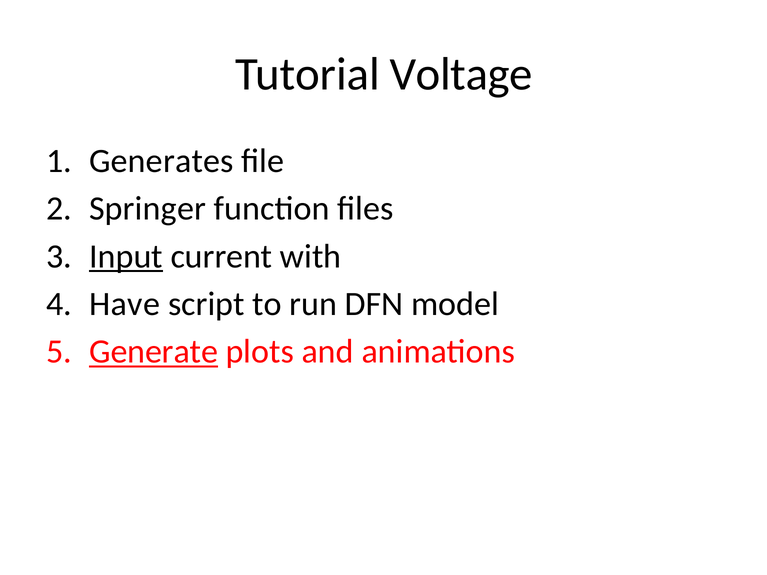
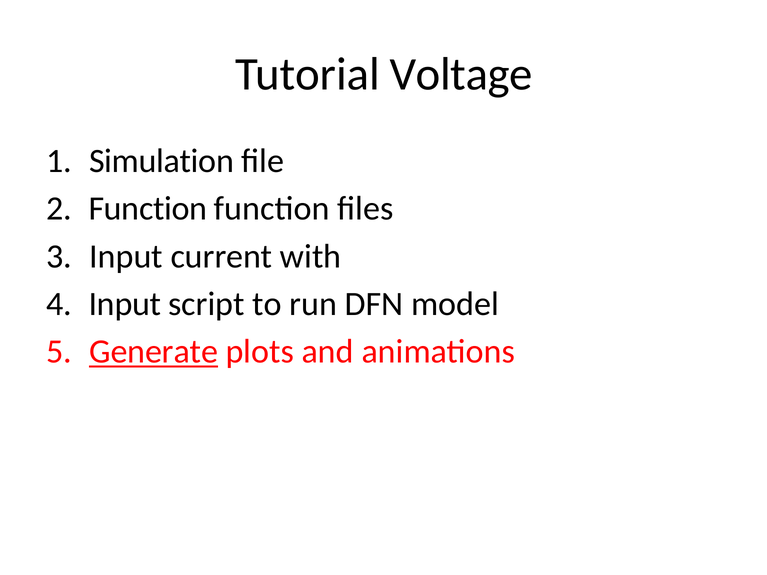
Generates: Generates -> Simulation (162, 161)
Springer: Springer -> Function (148, 209)
Input underline: present -> none (126, 256)
Have: Have -> Input (125, 304)
